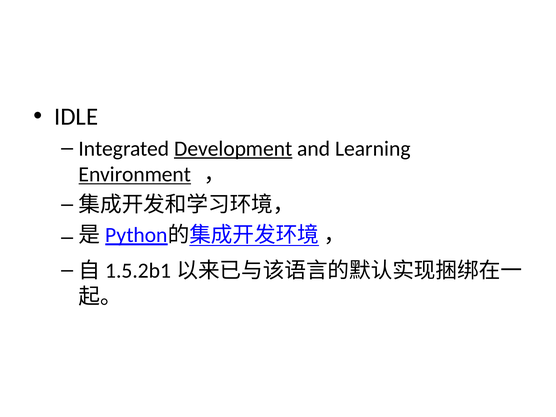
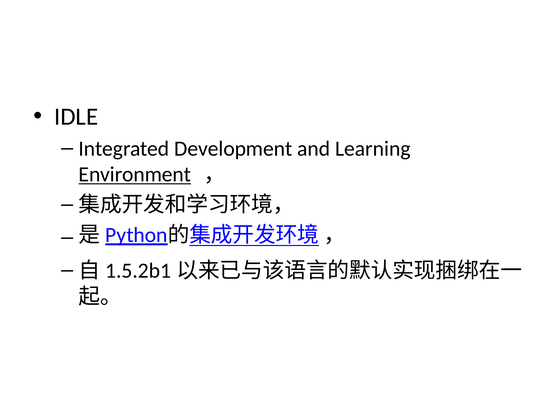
Development underline: present -> none (233, 149)
